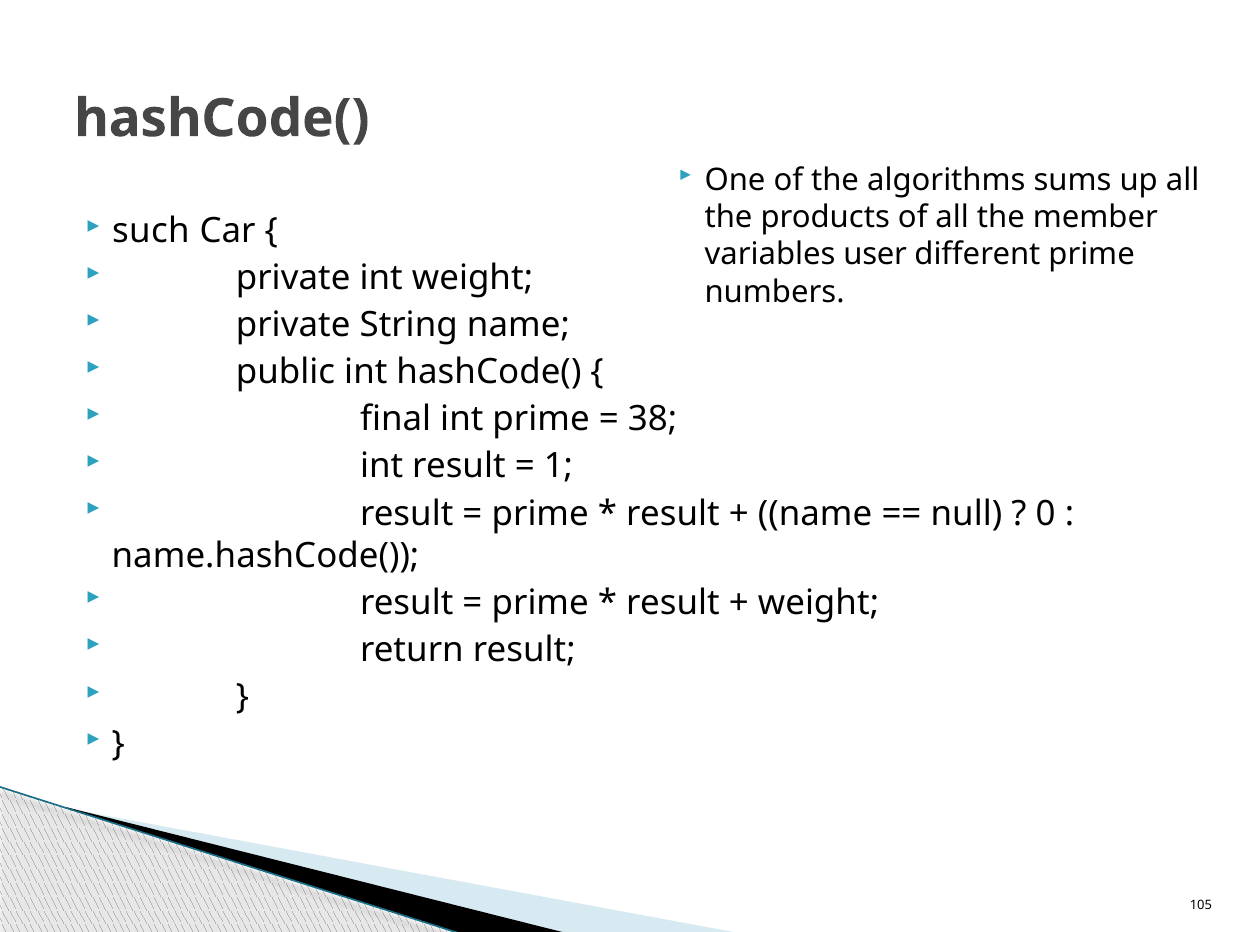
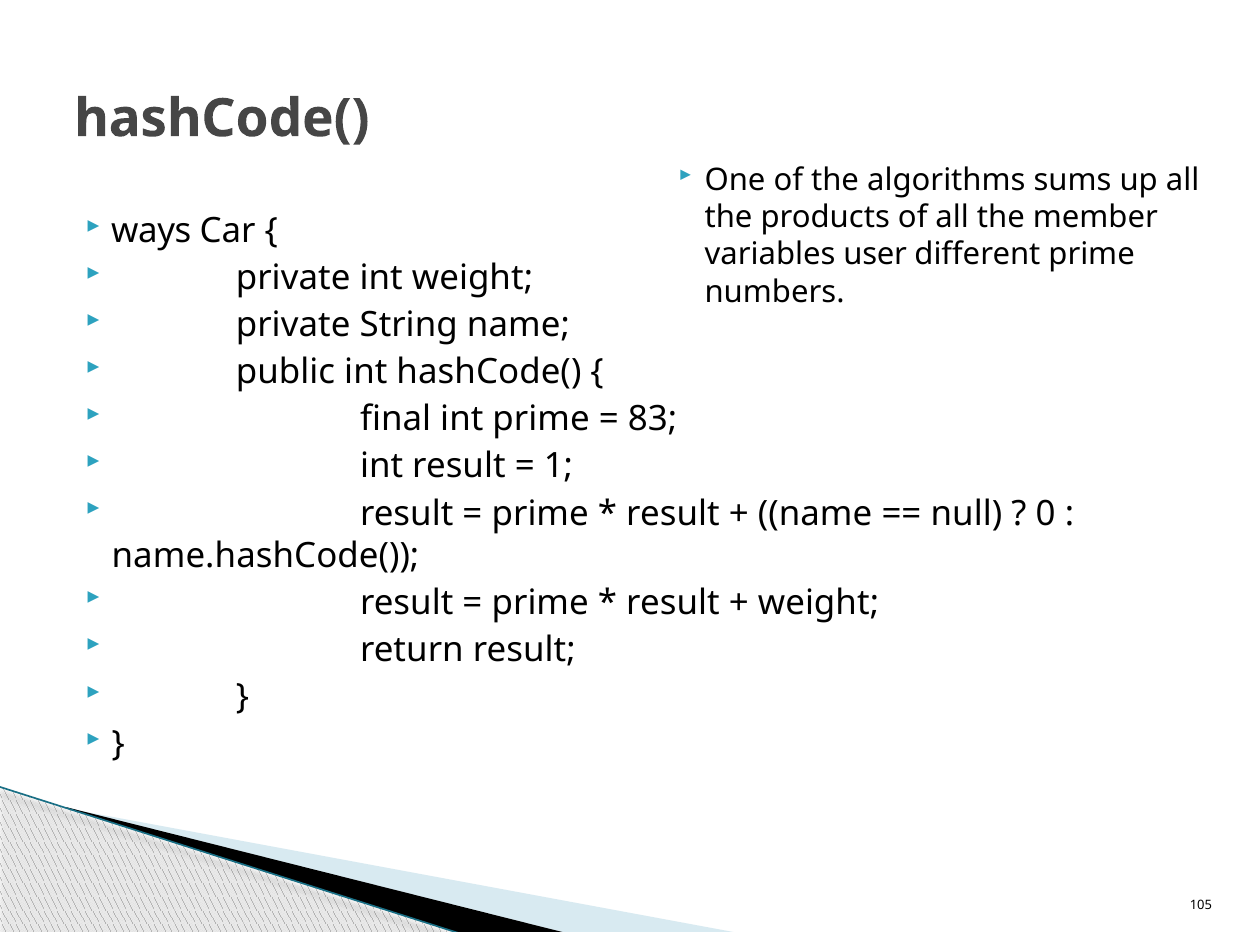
such: such -> ways (151, 231)
38: 38 -> 83 (653, 419)
